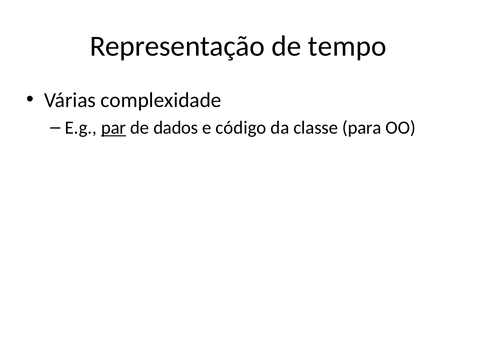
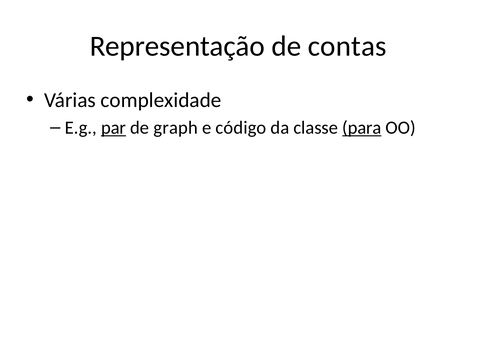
tempo: tempo -> contas (347, 46)
dados: dados -> graph (176, 128)
para underline: none -> present (362, 128)
